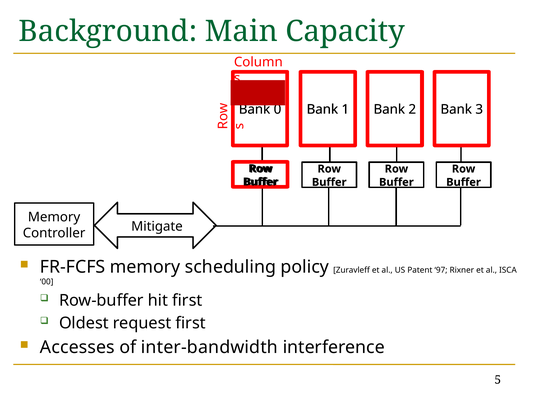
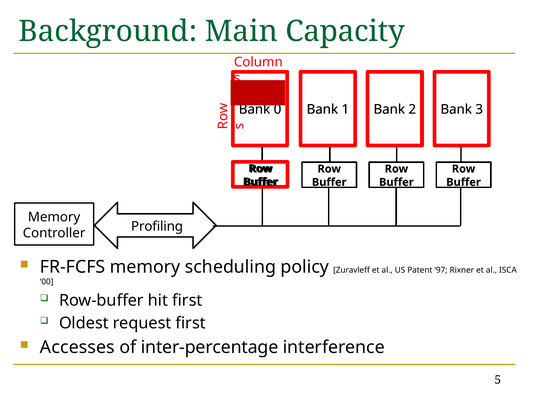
Mitigate: Mitigate -> Profiling (157, 226)
inter-bandwidth: inter-bandwidth -> inter-percentage (210, 347)
